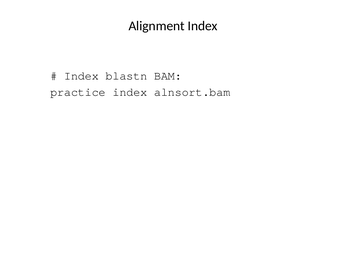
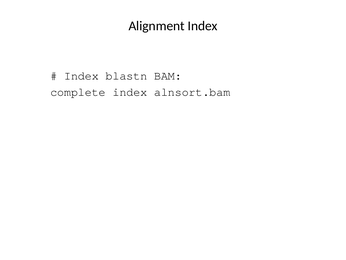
practice: practice -> complete (78, 92)
